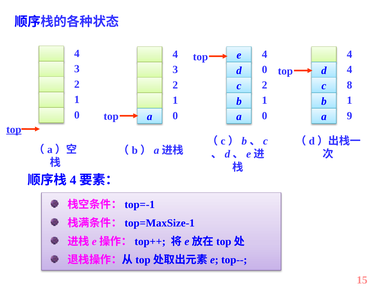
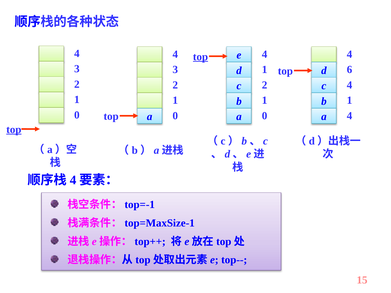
top underline: none -> present (200, 57)
d 0: 0 -> 1 (265, 70)
d 4: 4 -> 6 (349, 70)
c 8: 8 -> 4 (349, 85)
a 9: 9 -> 4 (349, 116)
